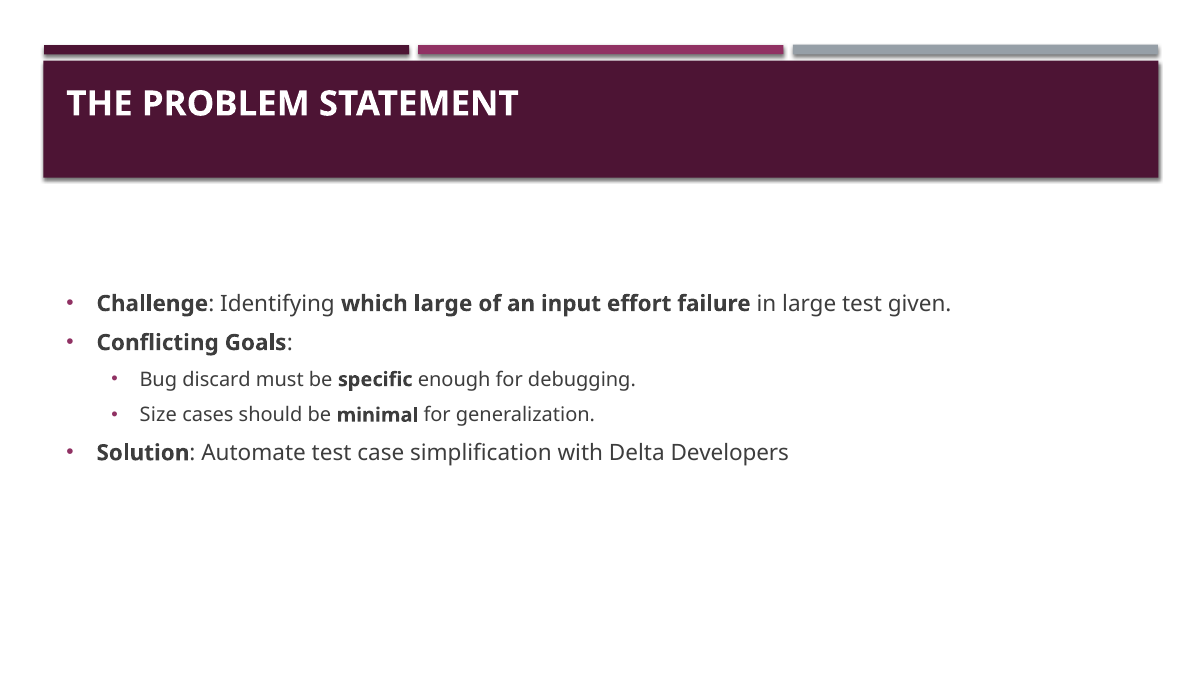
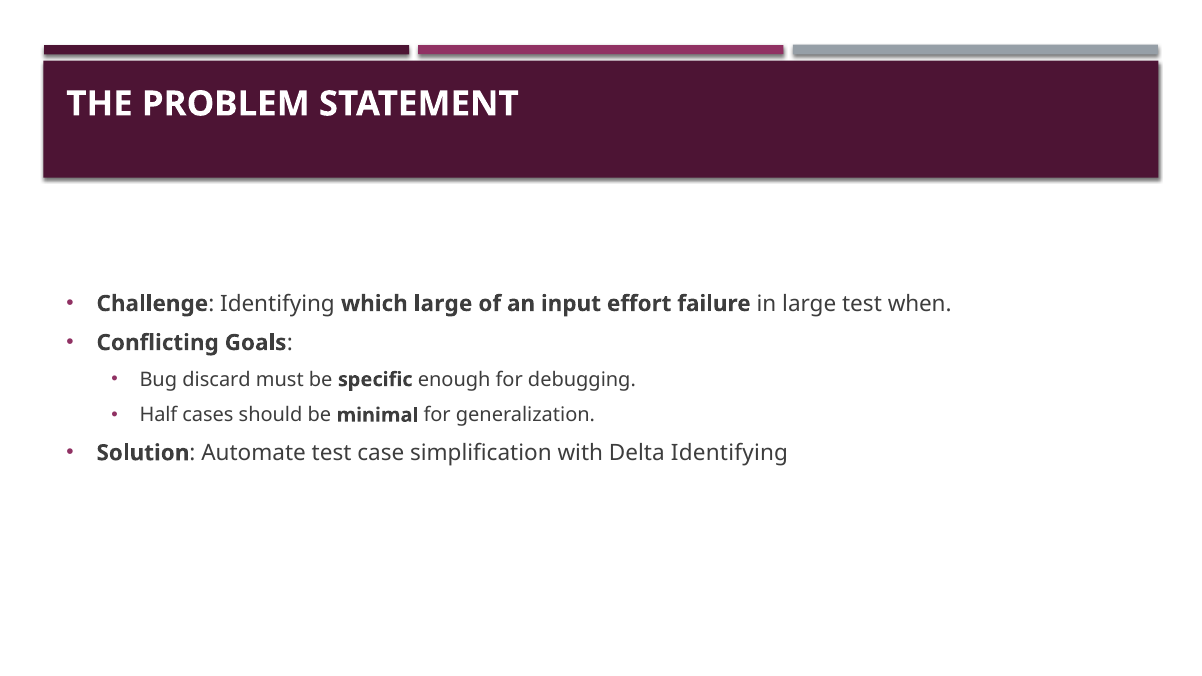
given: given -> when (920, 304)
Size: Size -> Half (158, 415)
Delta Developers: Developers -> Identifying (729, 453)
